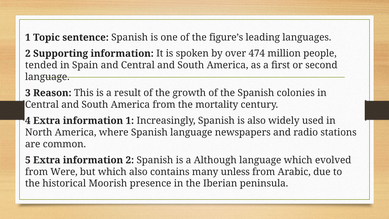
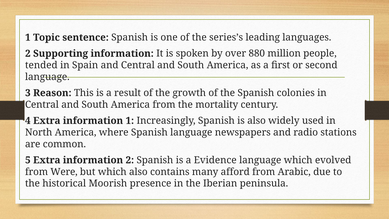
figure’s: figure’s -> series’s (226, 37)
474: 474 -> 880 (257, 53)
Although: Although -> Evidence (215, 160)
unless: unless -> afford (235, 172)
